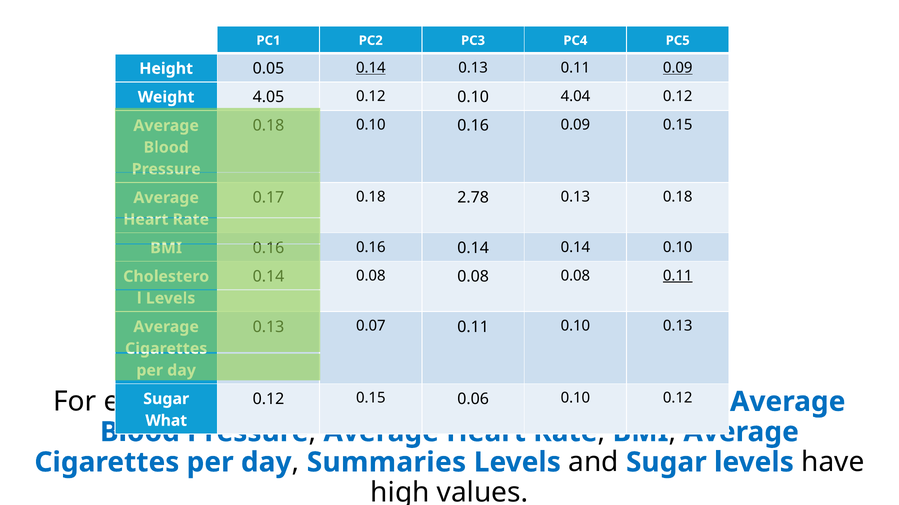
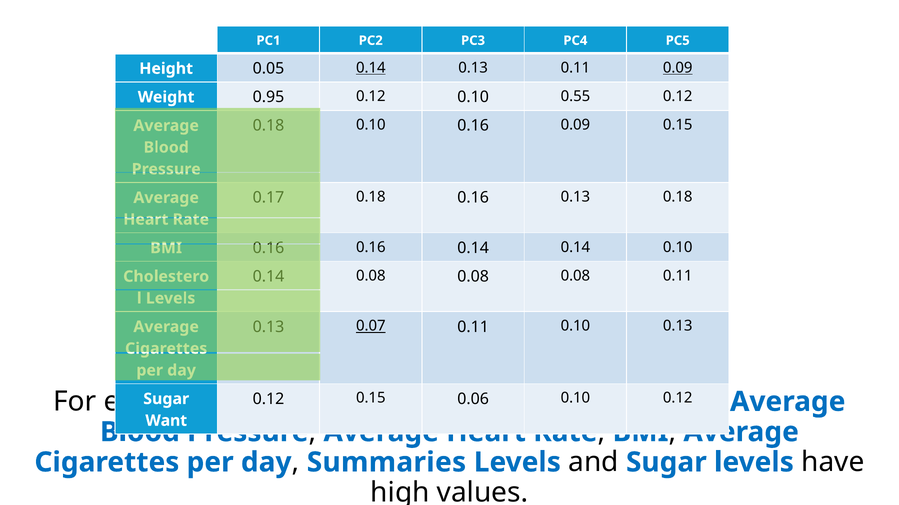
4.05: 4.05 -> 0.95 (268, 97)
4.04: 4.04 -> 0.55 (575, 96)
0.18 2.78: 2.78 -> 0.16 (473, 198)
0.11 underline: present -> none (678, 276)
0.07 underline: none -> present (371, 326)
What: What -> Want (166, 421)
